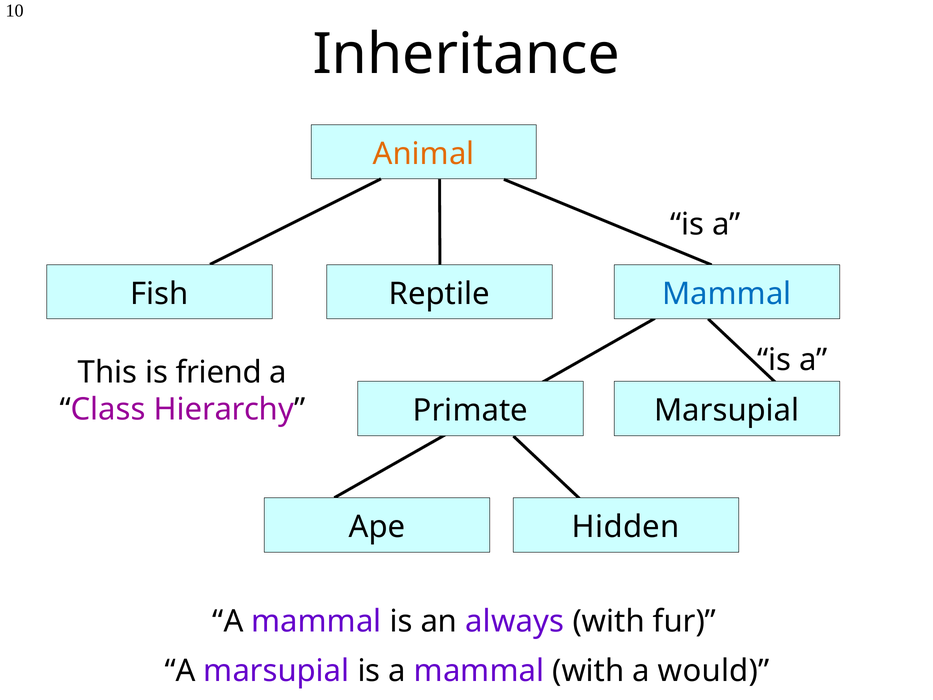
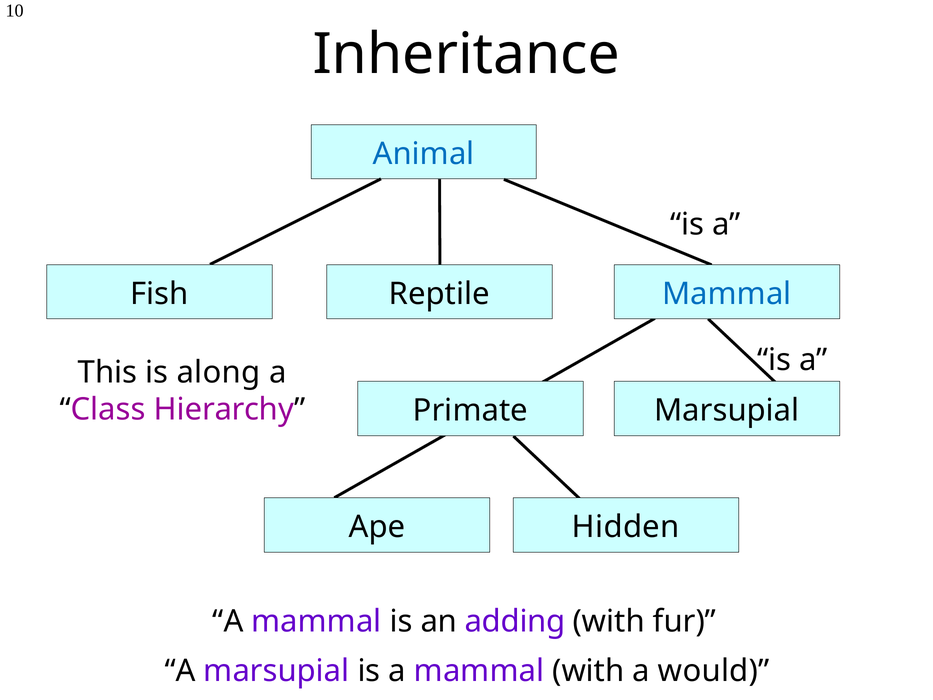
Animal colour: orange -> blue (424, 154)
friend: friend -> along (219, 372)
always: always -> adding (515, 621)
